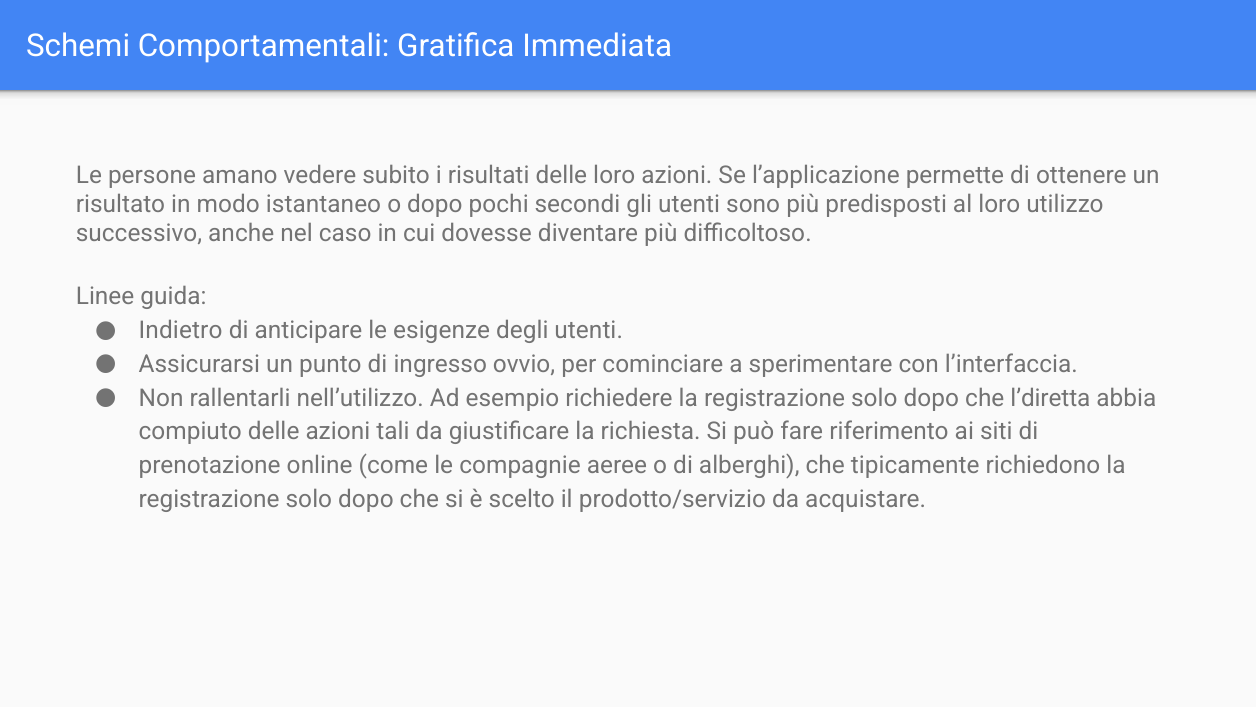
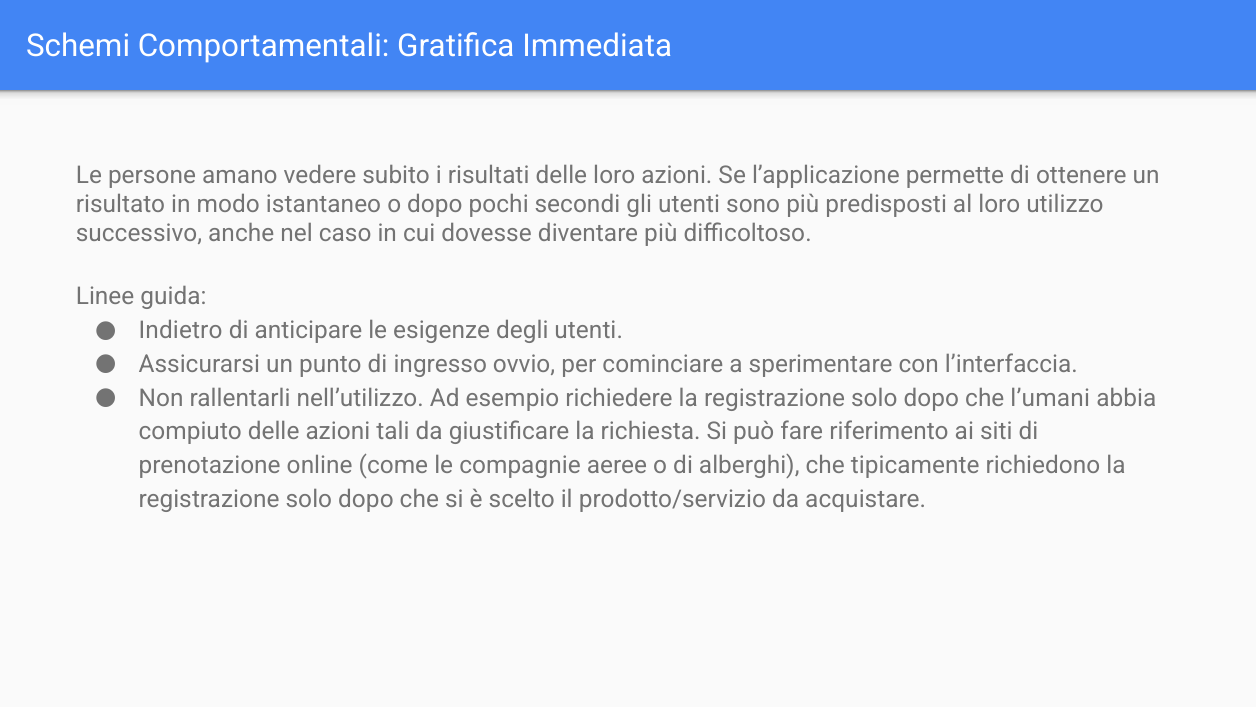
l’diretta: l’diretta -> l’umani (1050, 398)
